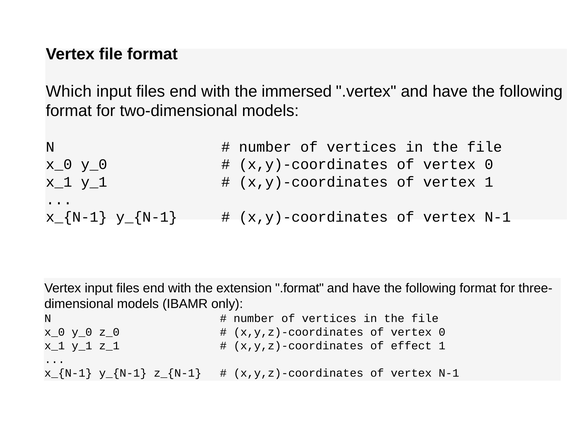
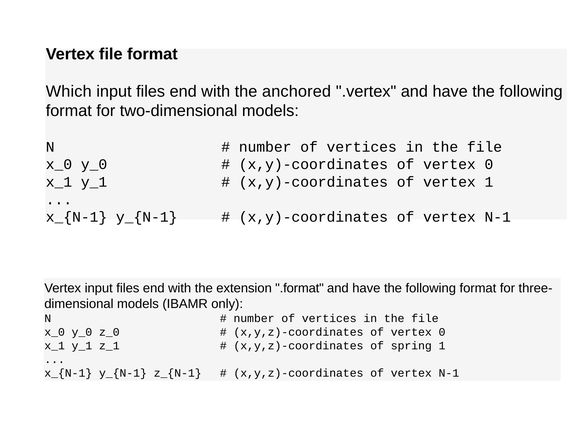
immersed: immersed -> anchored (297, 91)
effect: effect -> spring (411, 346)
